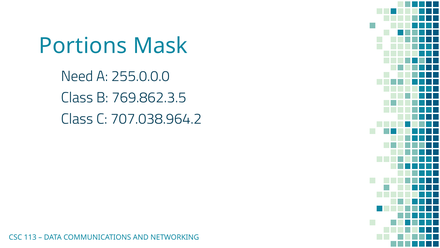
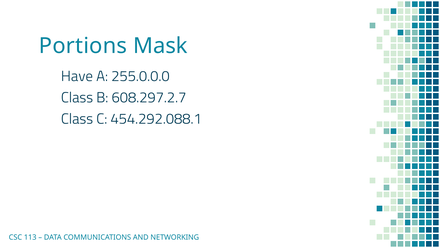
Need: Need -> Have (77, 76)
769.862.3.5: 769.862.3.5 -> 608.297.2.7 (149, 97)
707.038.964.2: 707.038.964.2 -> 454.292.088.1 (156, 119)
